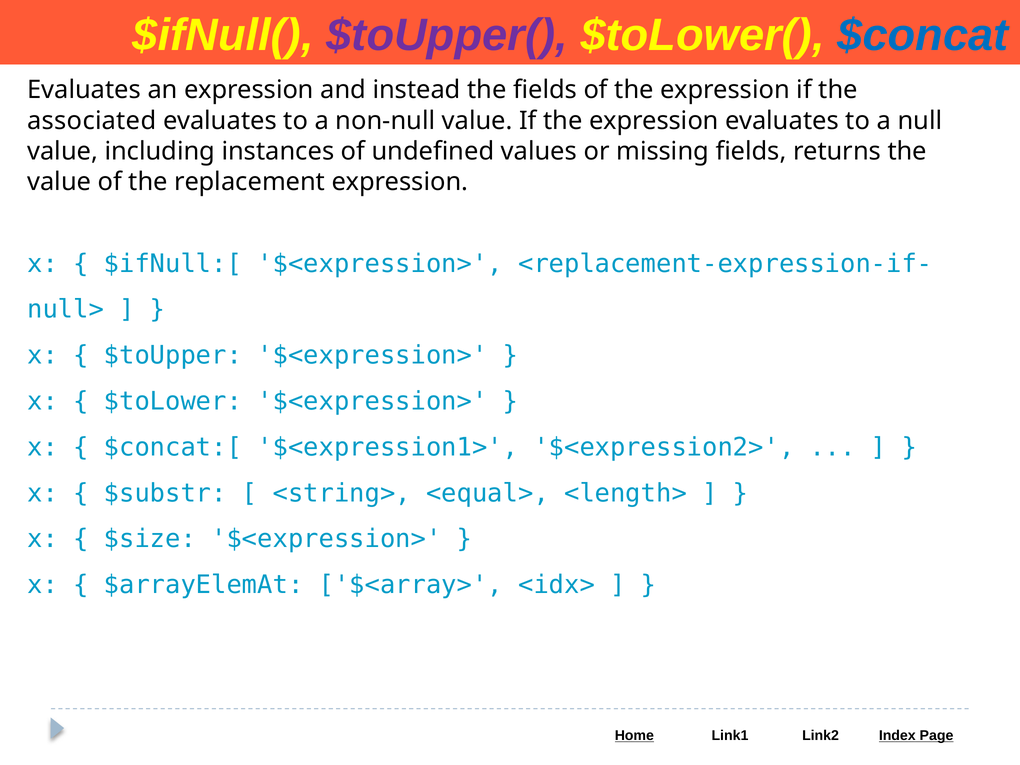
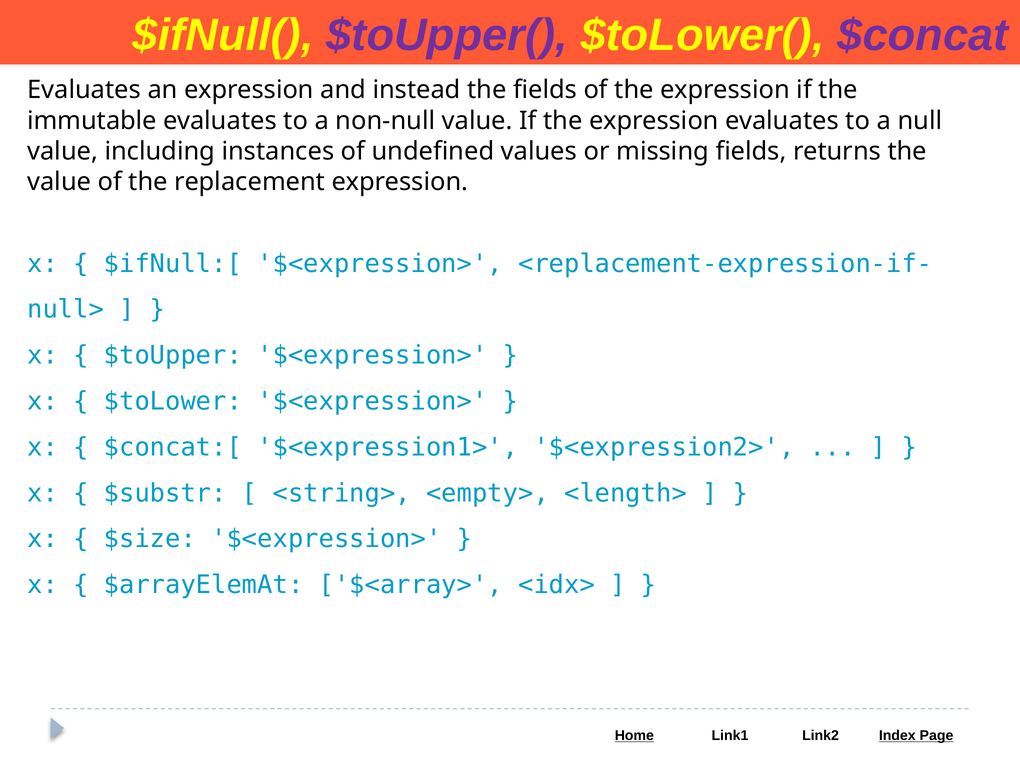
$concat colour: blue -> purple (923, 35)
associated: associated -> immutable (92, 121)
<equal>: <equal> -> <empty> (487, 493)
